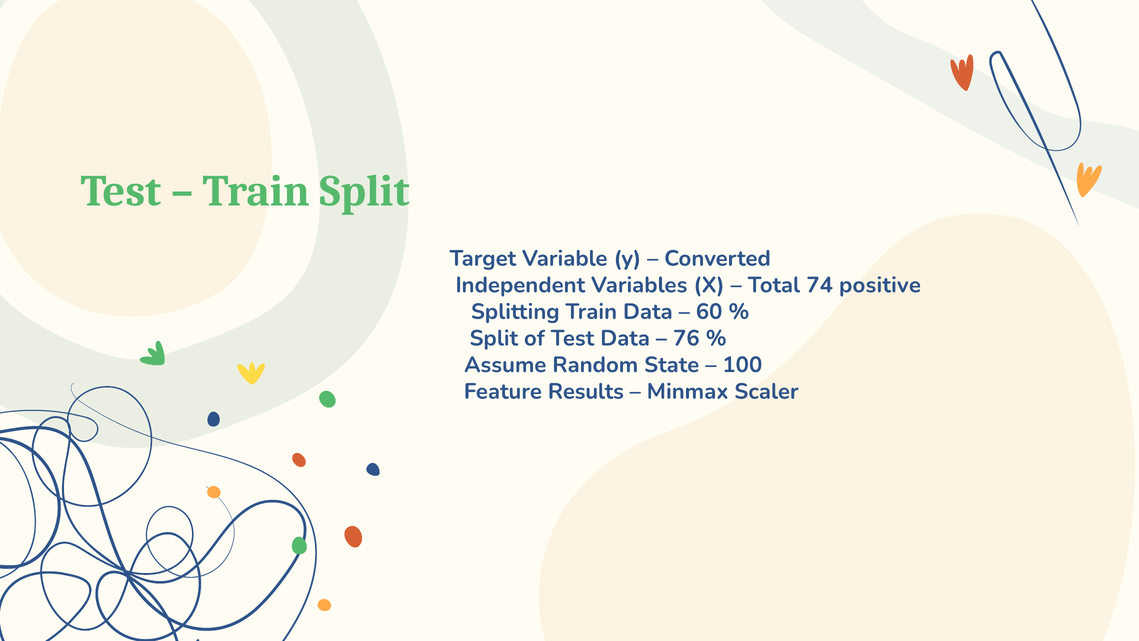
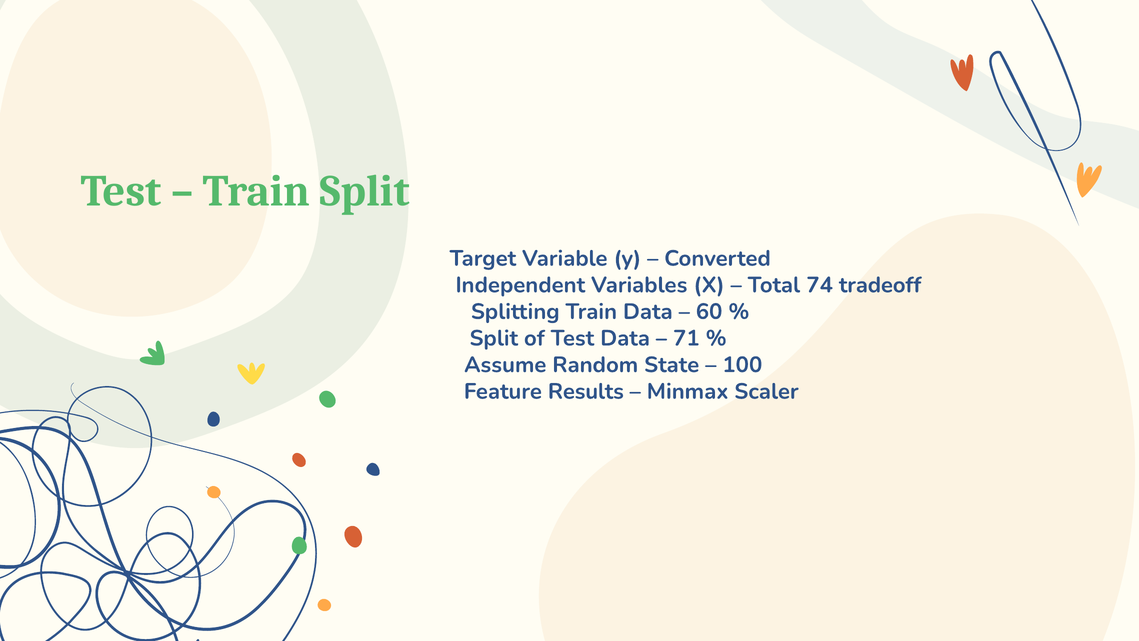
positive: positive -> tradeoff (880, 285)
76: 76 -> 71 (686, 338)
